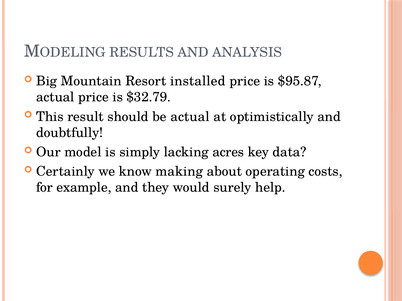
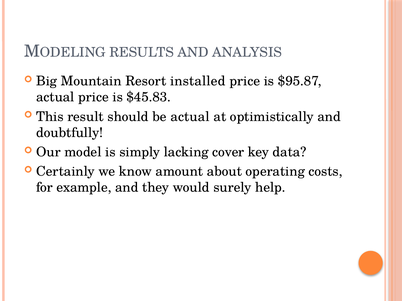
$32.79: $32.79 -> $45.83 (149, 97)
acres: acres -> cover (228, 152)
making: making -> amount (179, 172)
